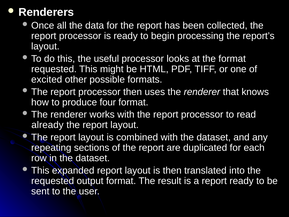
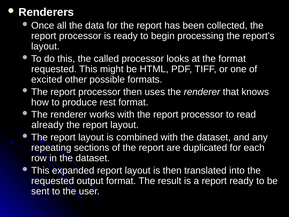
useful: useful -> called (106, 59)
four: four -> rest (108, 102)
